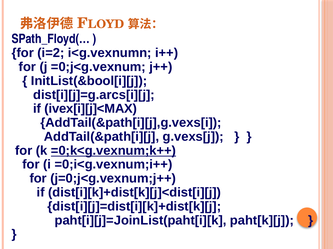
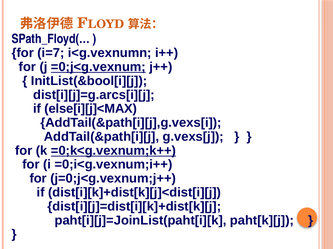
i=2: i=2 -> i=7 (51, 53)
=0;j<g.vexnum underline: none -> present (98, 67)
ivex[i][j]<MAX: ivex[i][j]<MAX -> else[i][j]<MAX (91, 109)
